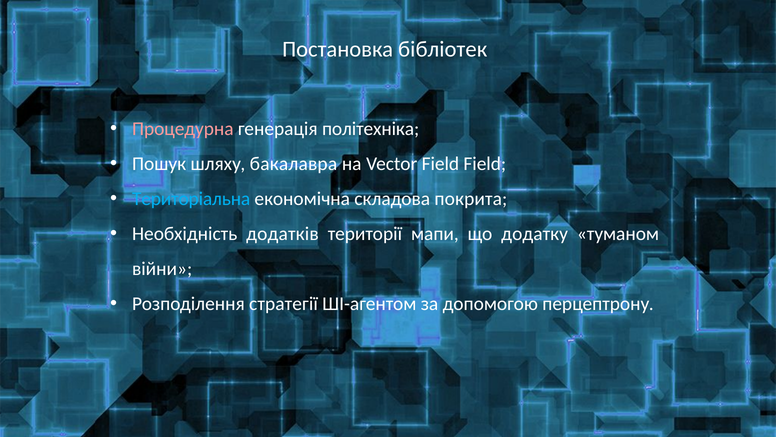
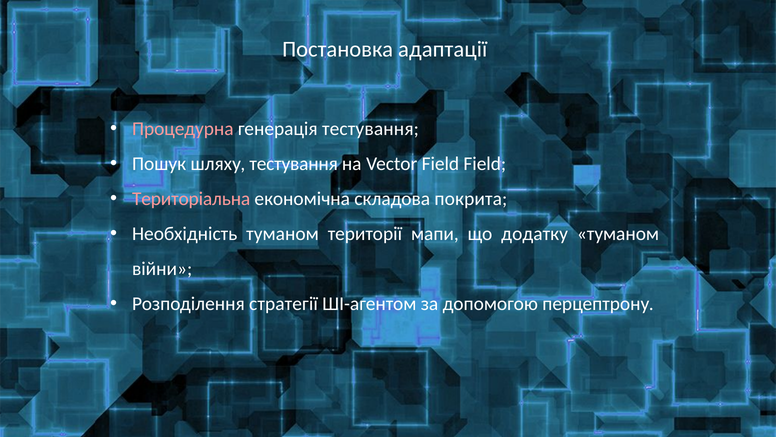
бібліотек: бібліотек -> адаптації (443, 49)
генерація політехніка: політехніка -> тестування (370, 129)
шляху бакалавра: бакалавра -> тестування (294, 164)
Територіальна colour: light blue -> pink (191, 199)
Необхідність додатків: додатків -> туманом (283, 234)
